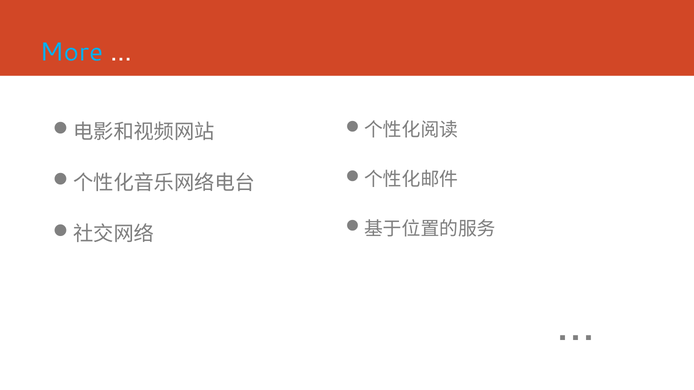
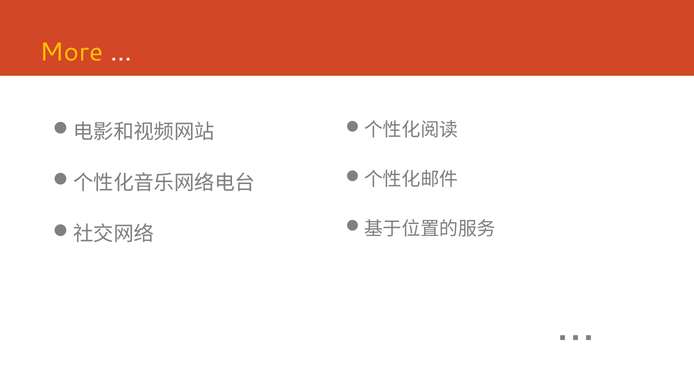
More colour: light blue -> yellow (71, 52)
